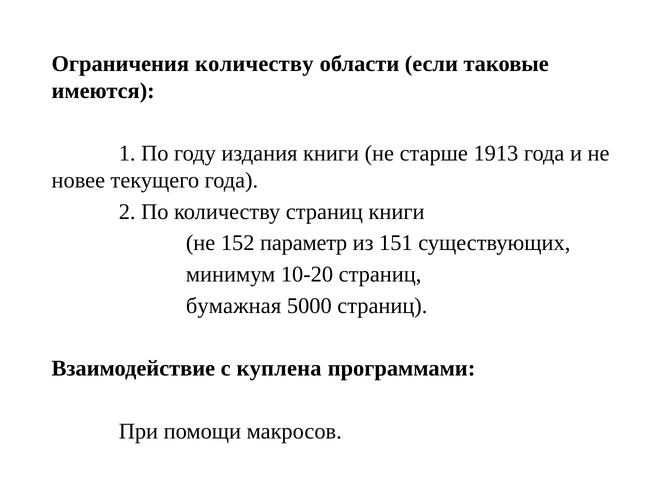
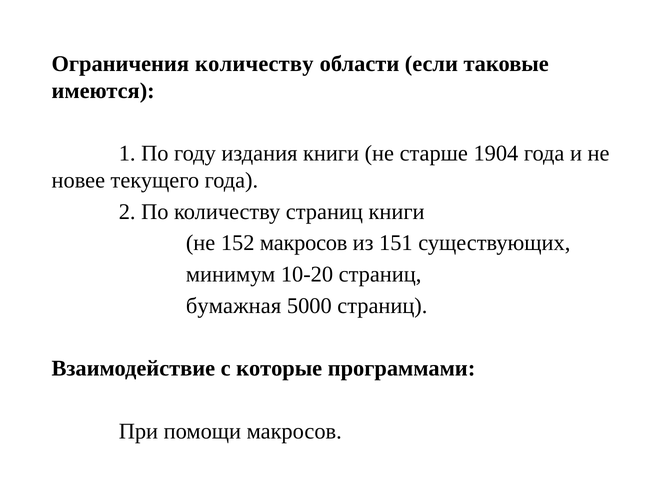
1913: 1913 -> 1904 (496, 154)
152 параметр: параметр -> макросов (304, 243)
куплена: куплена -> которые (279, 369)
